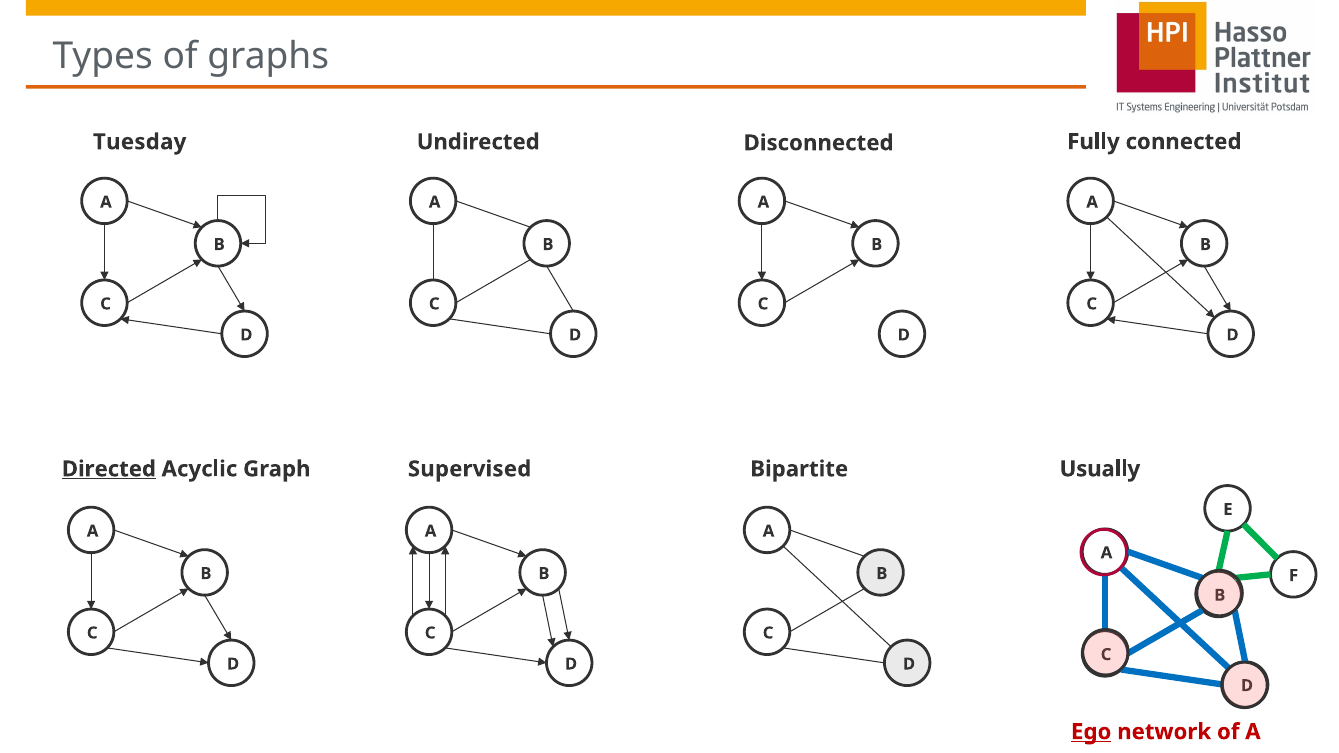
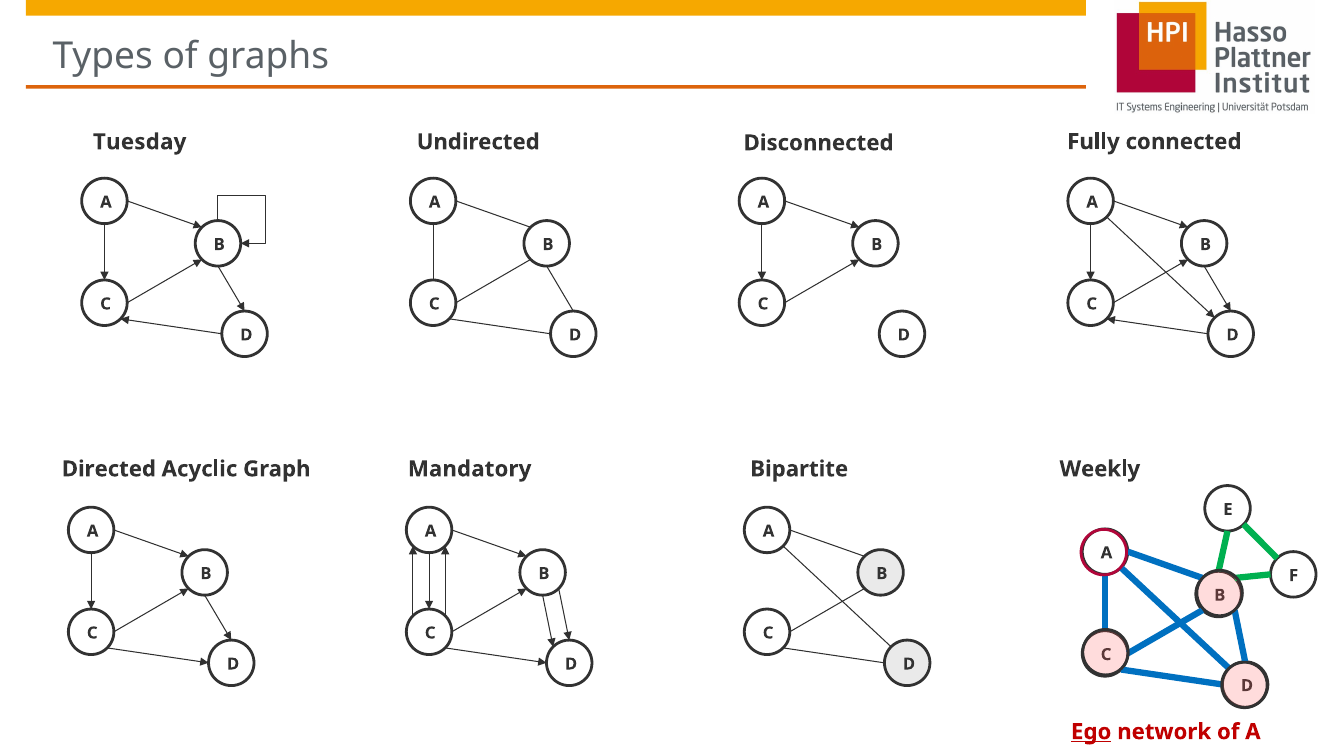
Directed underline: present -> none (109, 469)
Supervised: Supervised -> Mandatory (470, 469)
Usually: Usually -> Weekly (1100, 469)
